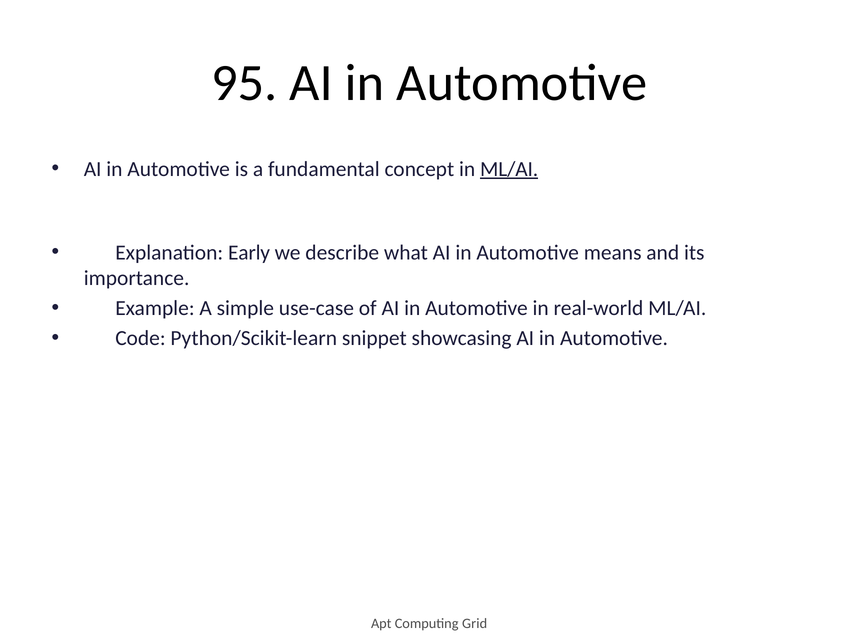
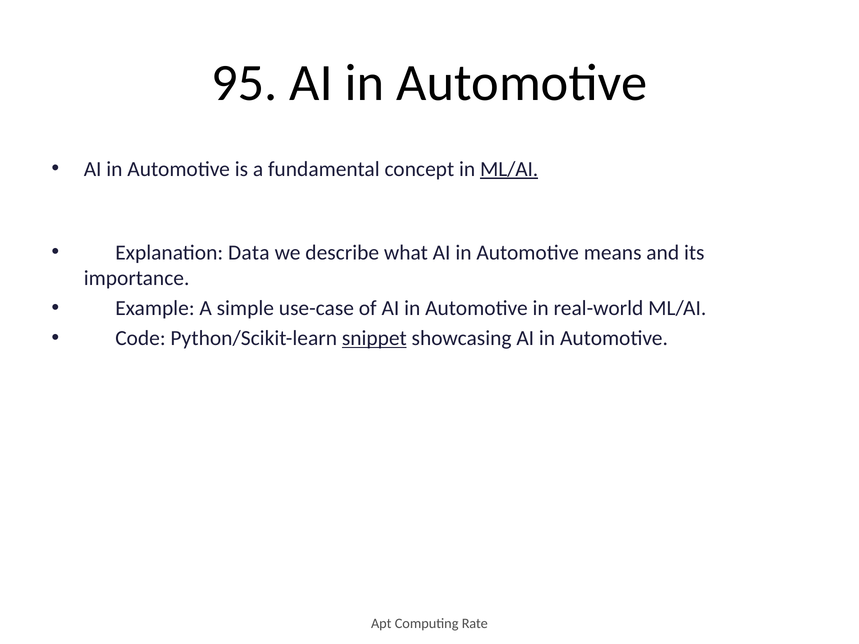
Early: Early -> Data (249, 253)
snippet underline: none -> present (374, 338)
Grid: Grid -> Rate (475, 624)
